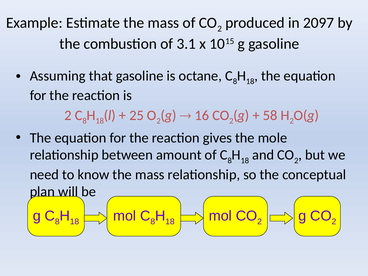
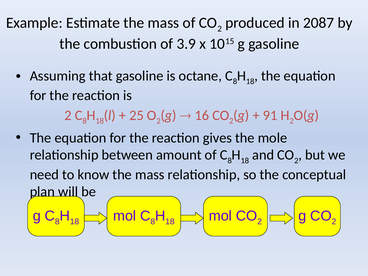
2097: 2097 -> 2087 (319, 23)
3.1: 3.1 -> 3.9 (186, 44)
58: 58 -> 91 (270, 115)
